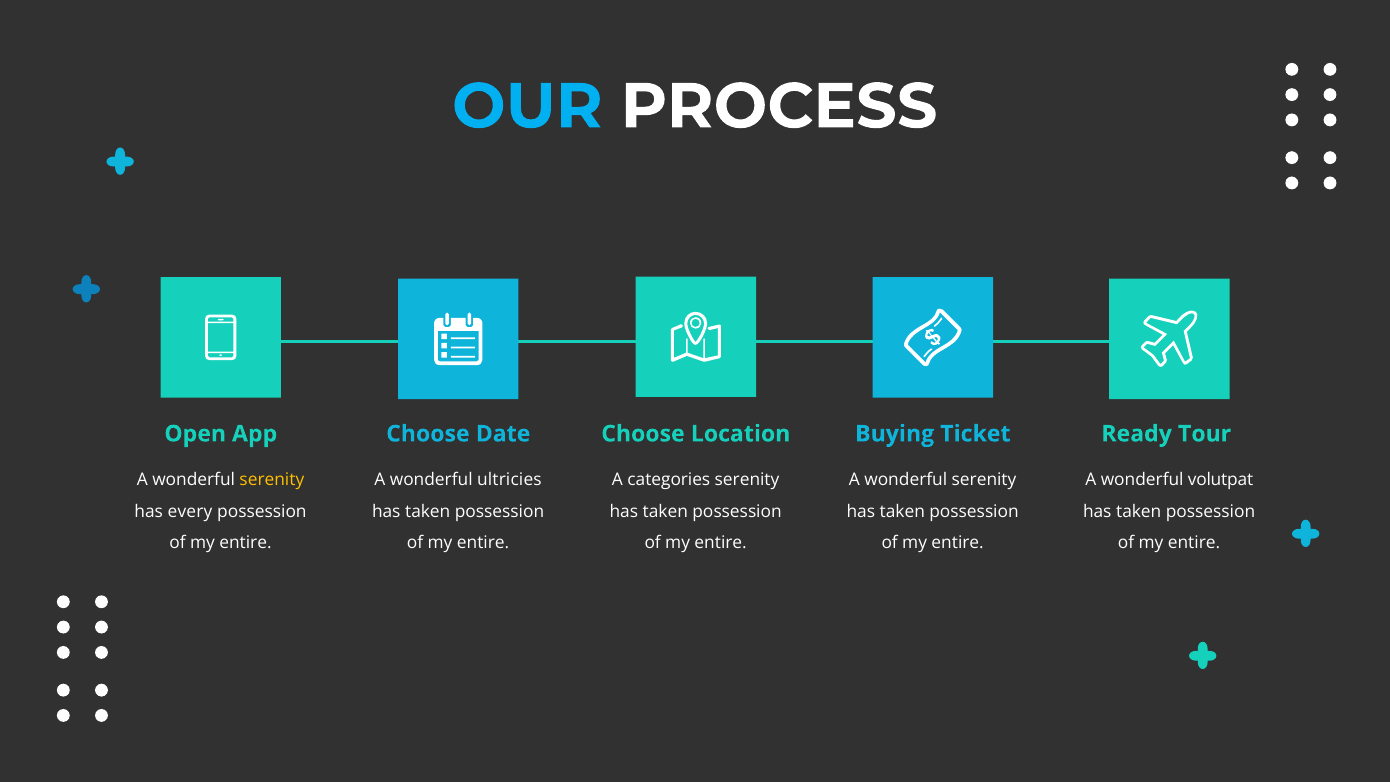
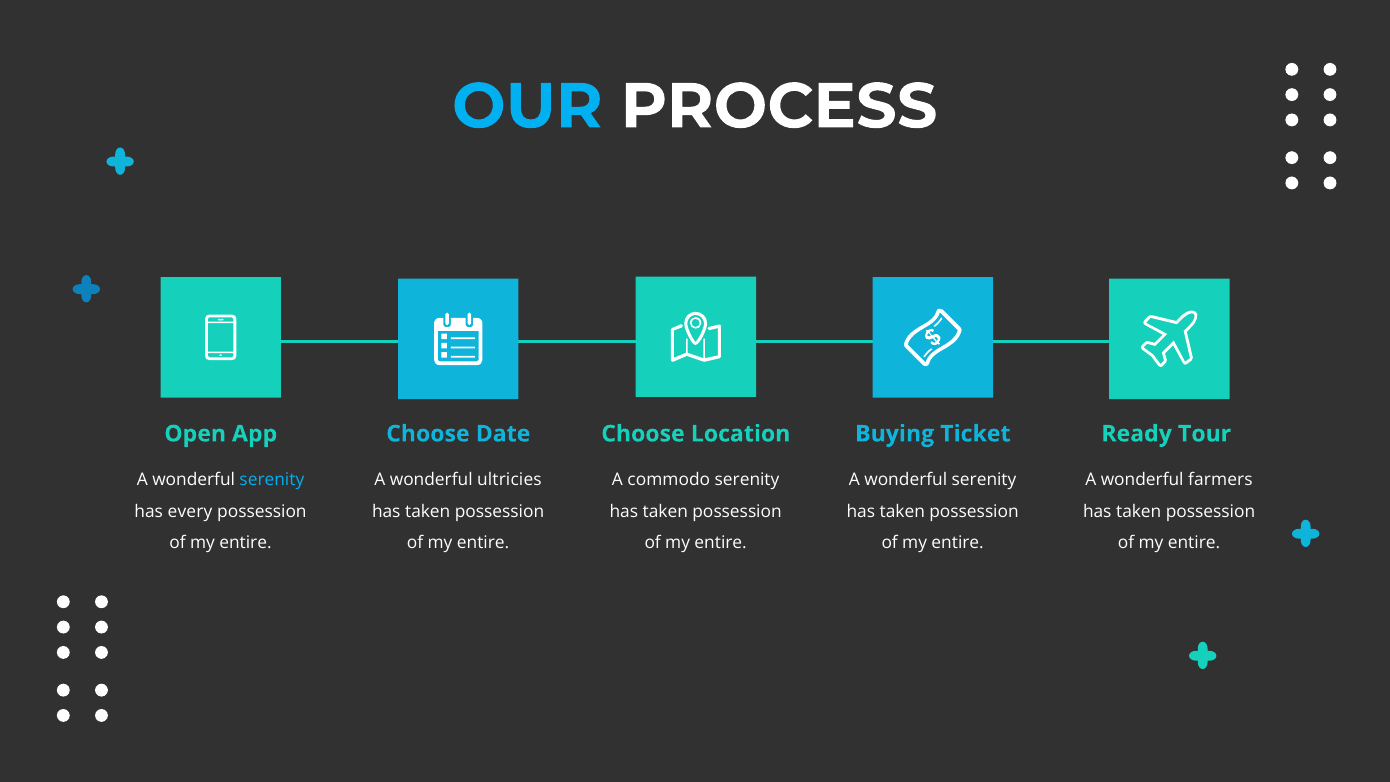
serenity colour: yellow -> light blue (272, 480)
categories: categories -> commodo (669, 480)
volutpat: volutpat -> farmers (1220, 480)
